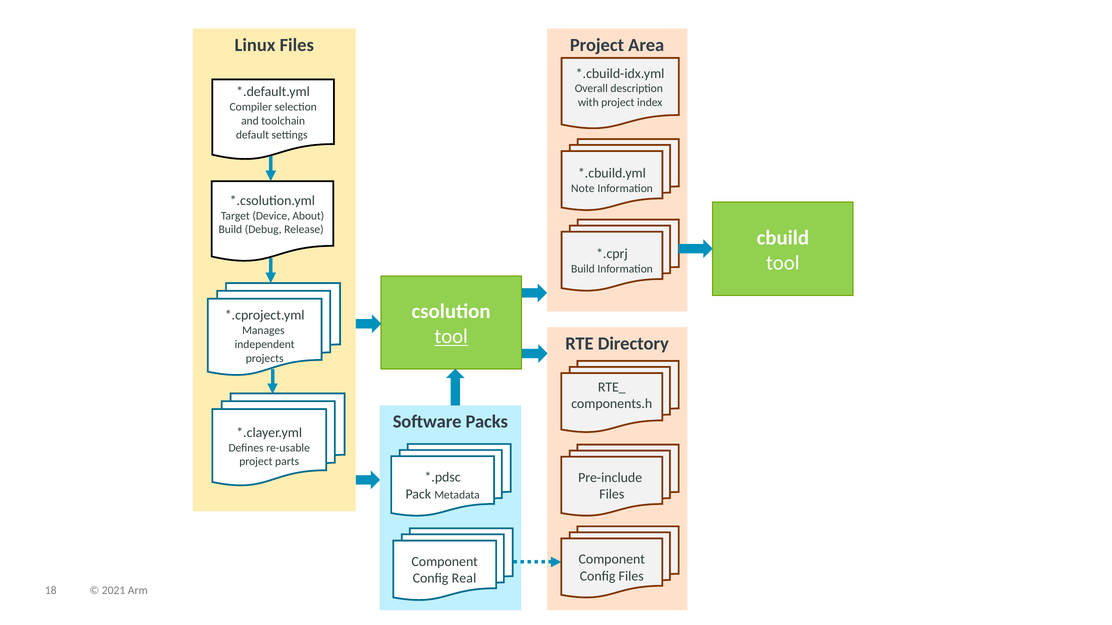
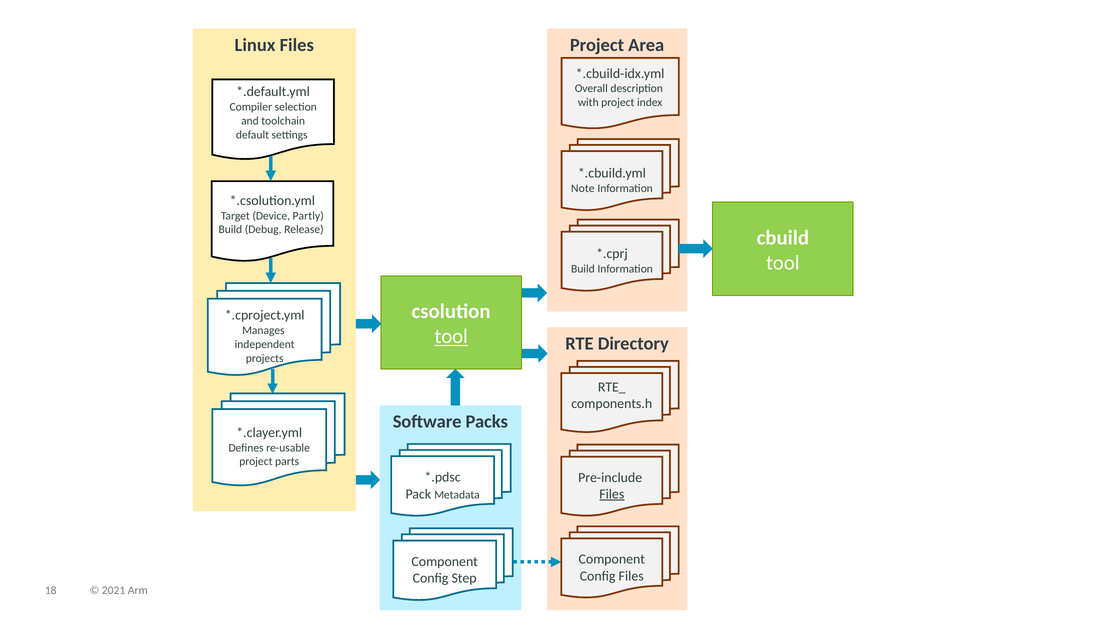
About: About -> Partly (308, 216)
Files underline: none -> present (612, 495)
Real: Real -> Step (464, 579)
